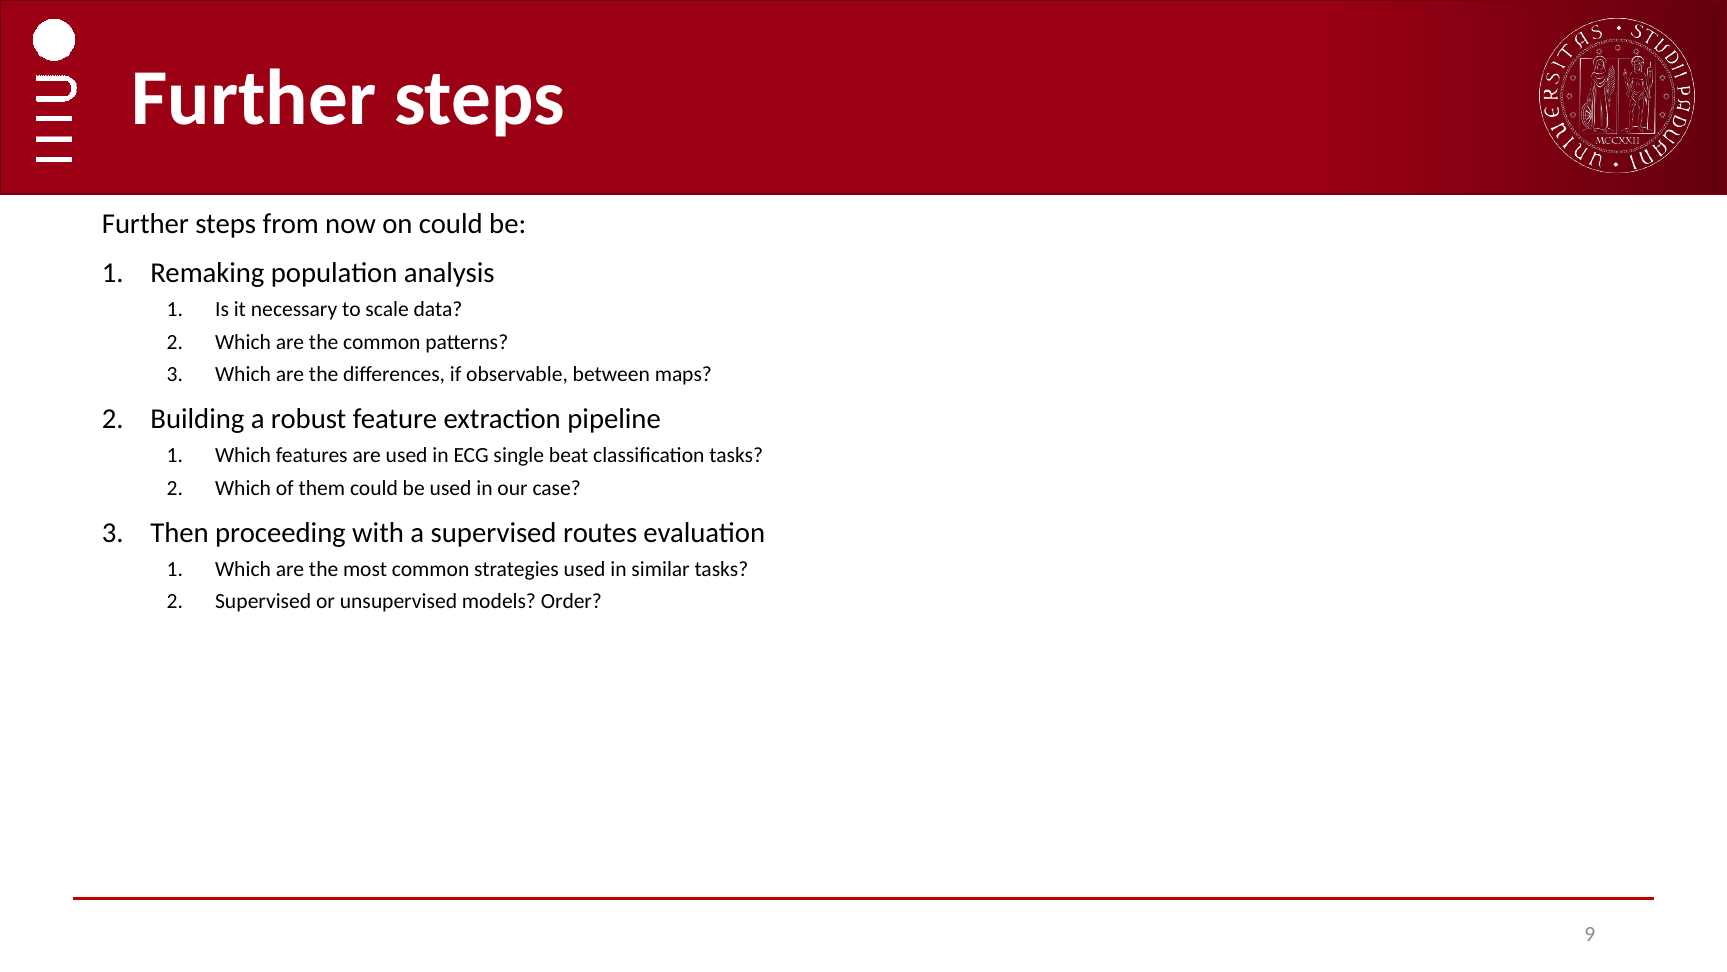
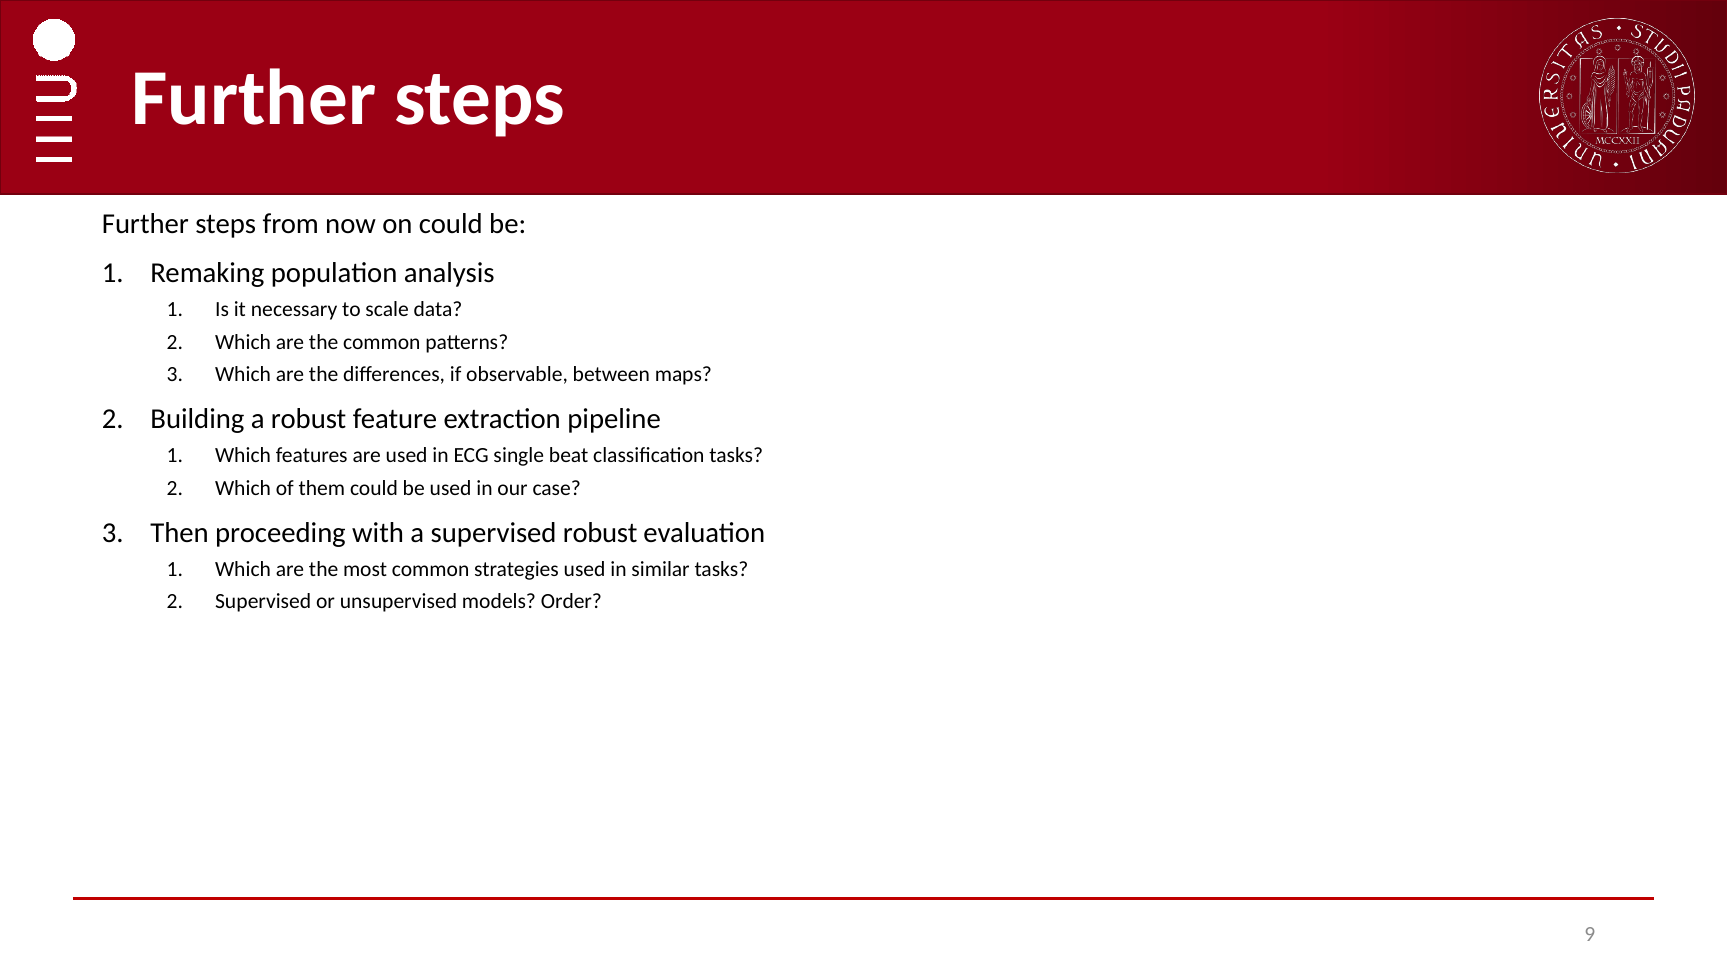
supervised routes: routes -> robust (600, 533)
